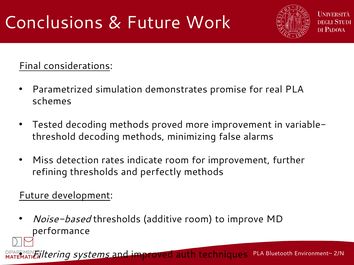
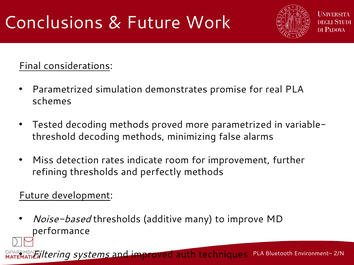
more improvement: improvement -> parametrized (242, 125)
additive room: room -> many (199, 219)
